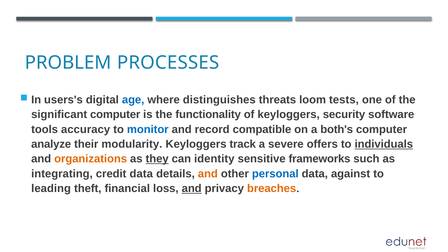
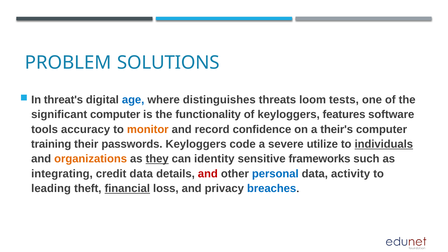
PROCESSES: PROCESSES -> SOLUTIONS (168, 63)
users's: users's -> threat's (63, 100)
security: security -> features (344, 115)
monitor colour: blue -> orange (148, 129)
compatible: compatible -> confidence (262, 129)
both's: both's -> their's (337, 129)
analyze: analyze -> training (51, 144)
modularity: modularity -> passwords (132, 144)
track: track -> code (243, 144)
offers: offers -> utilize (322, 144)
and colour: orange -> red (208, 174)
against: against -> activity (351, 174)
financial underline: none -> present (127, 188)
and underline: present -> none (192, 188)
breaches colour: orange -> blue (272, 188)
